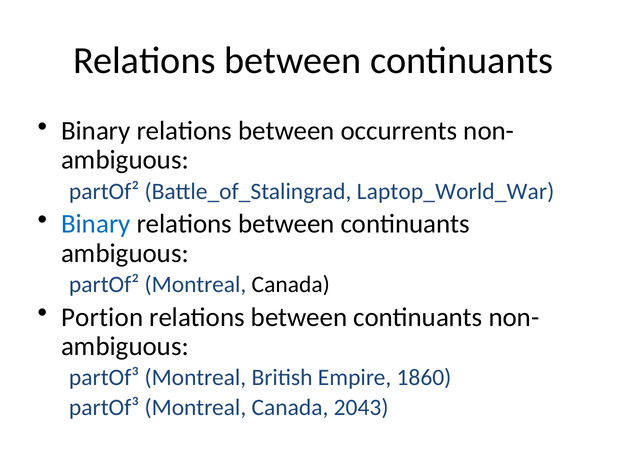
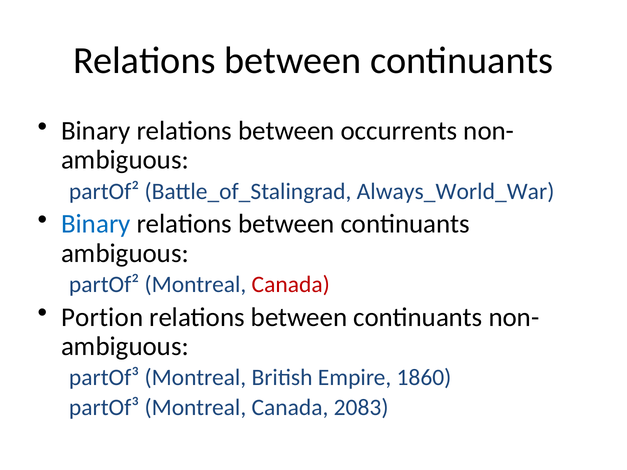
Laptop_World_War: Laptop_World_War -> Always_World_War (456, 191)
Canada colour: black -> red (291, 285)
2043: 2043 -> 2083 (361, 408)
